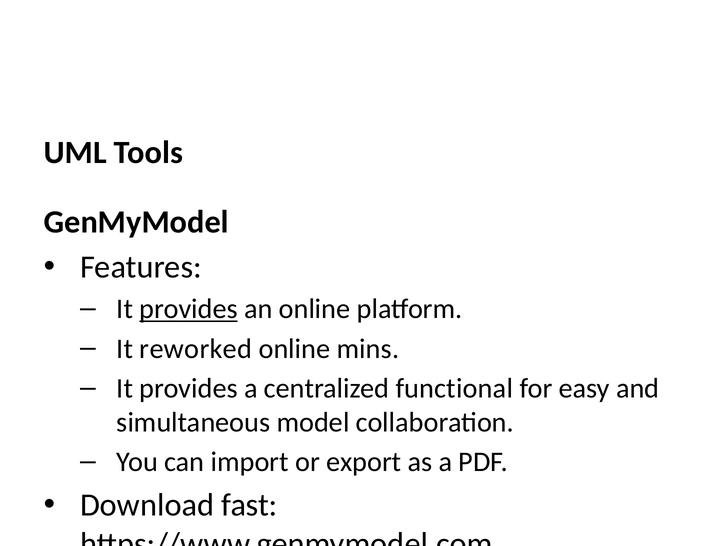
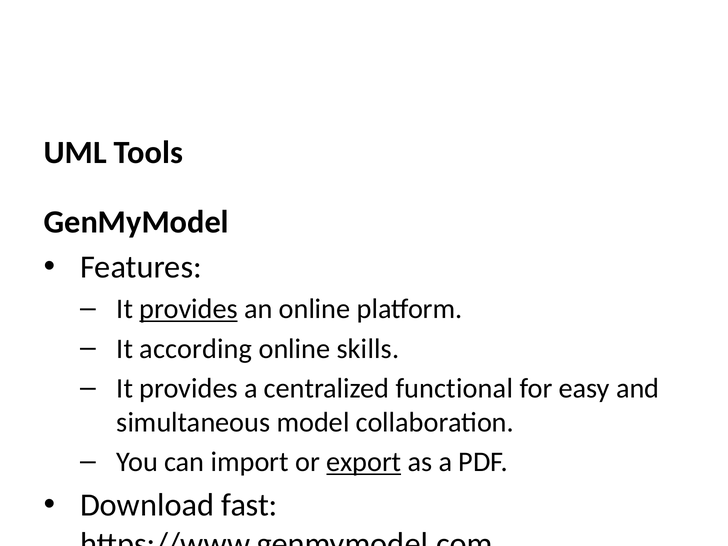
reworked: reworked -> according (196, 349)
mins: mins -> skills (368, 349)
export underline: none -> present (364, 462)
